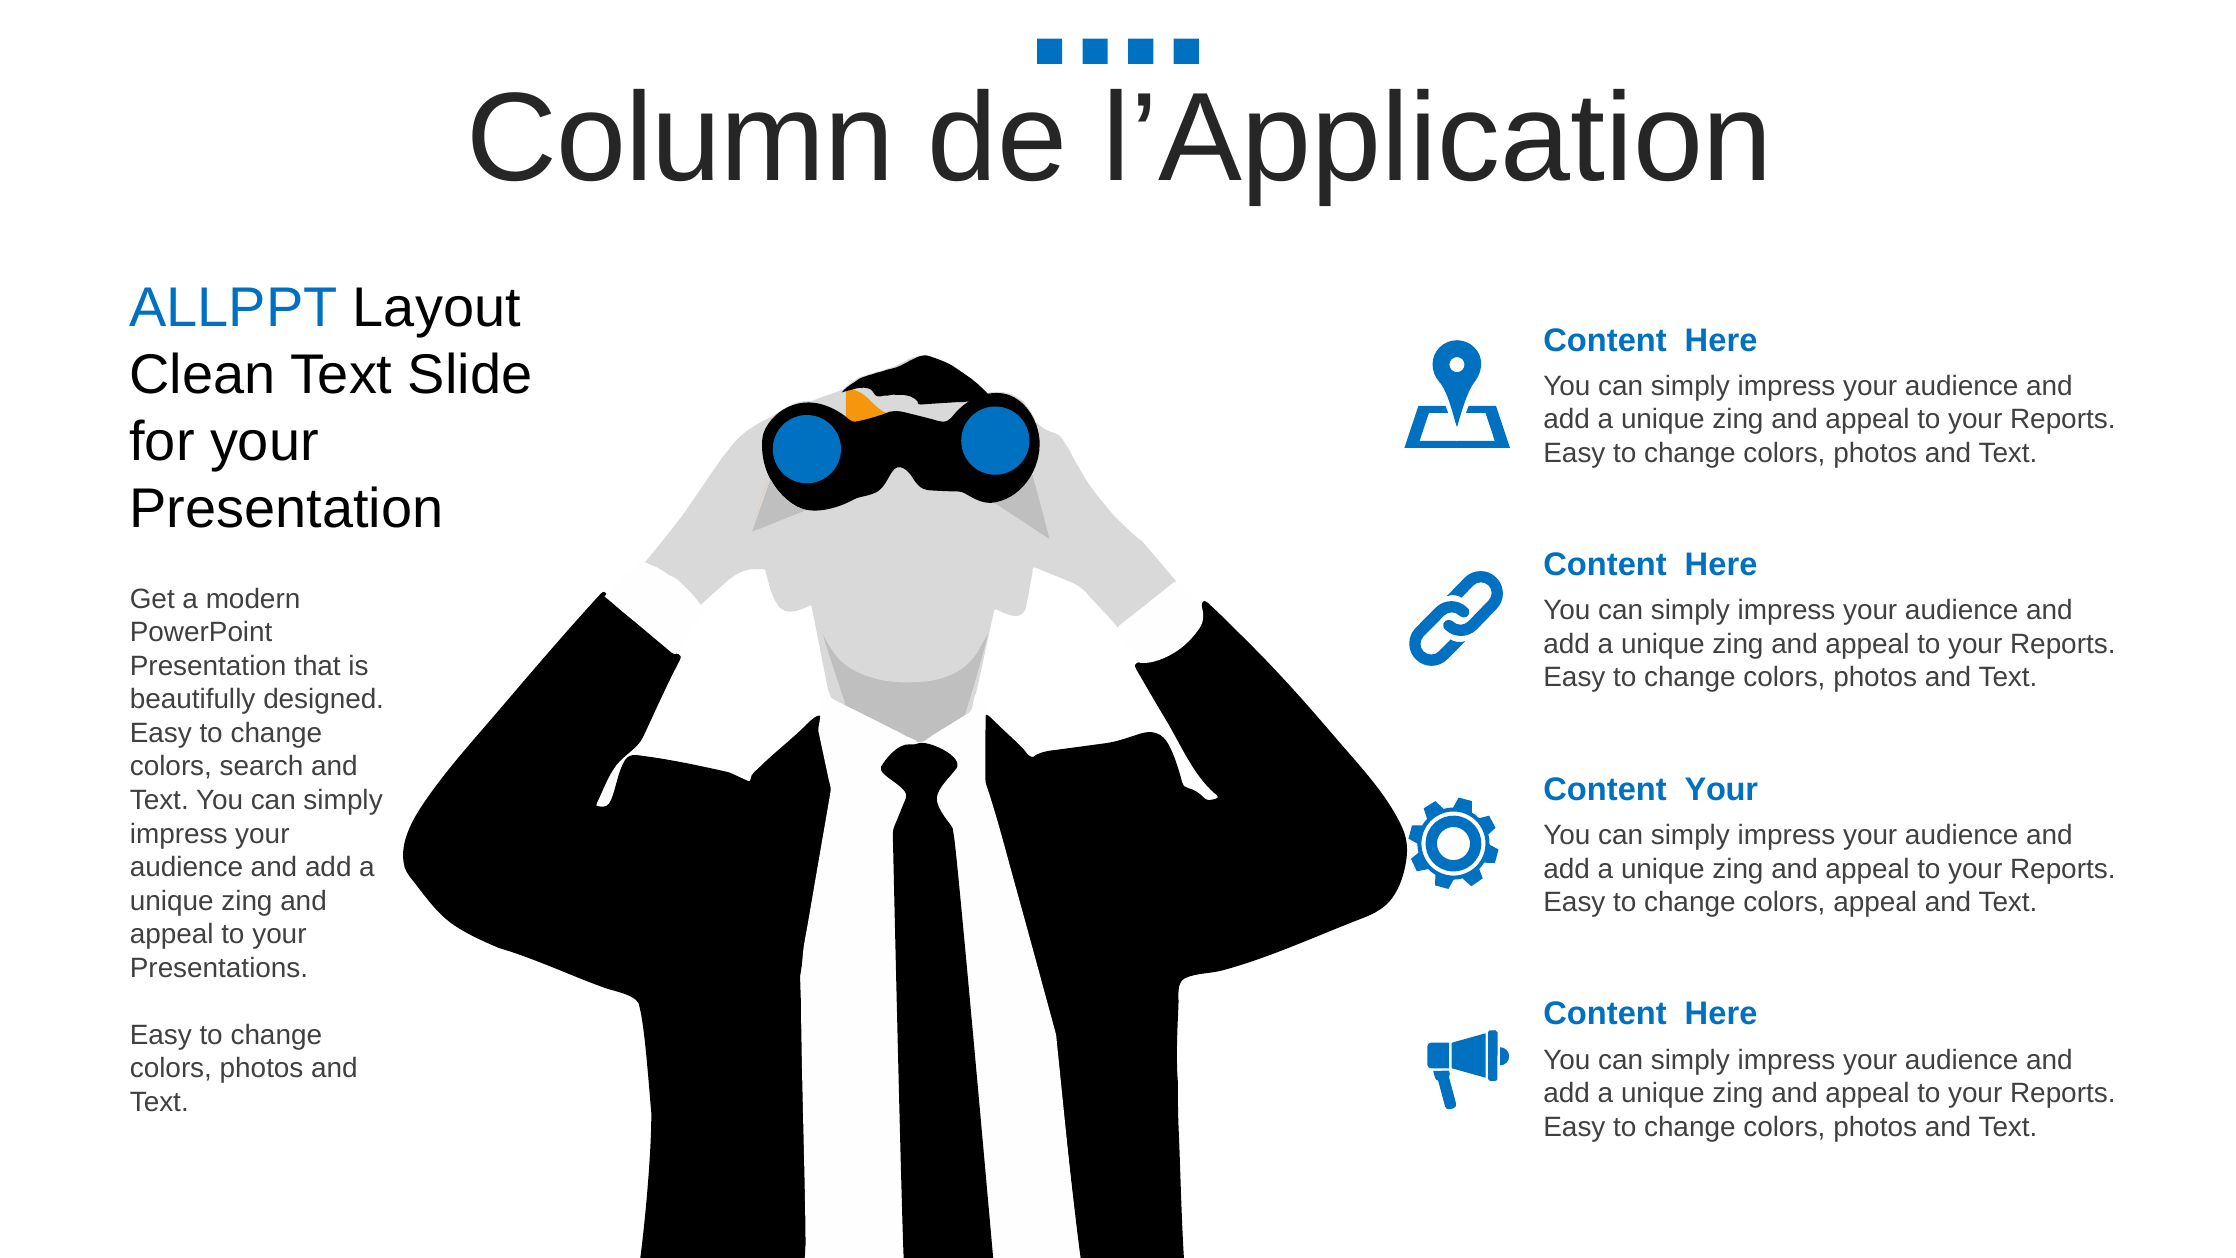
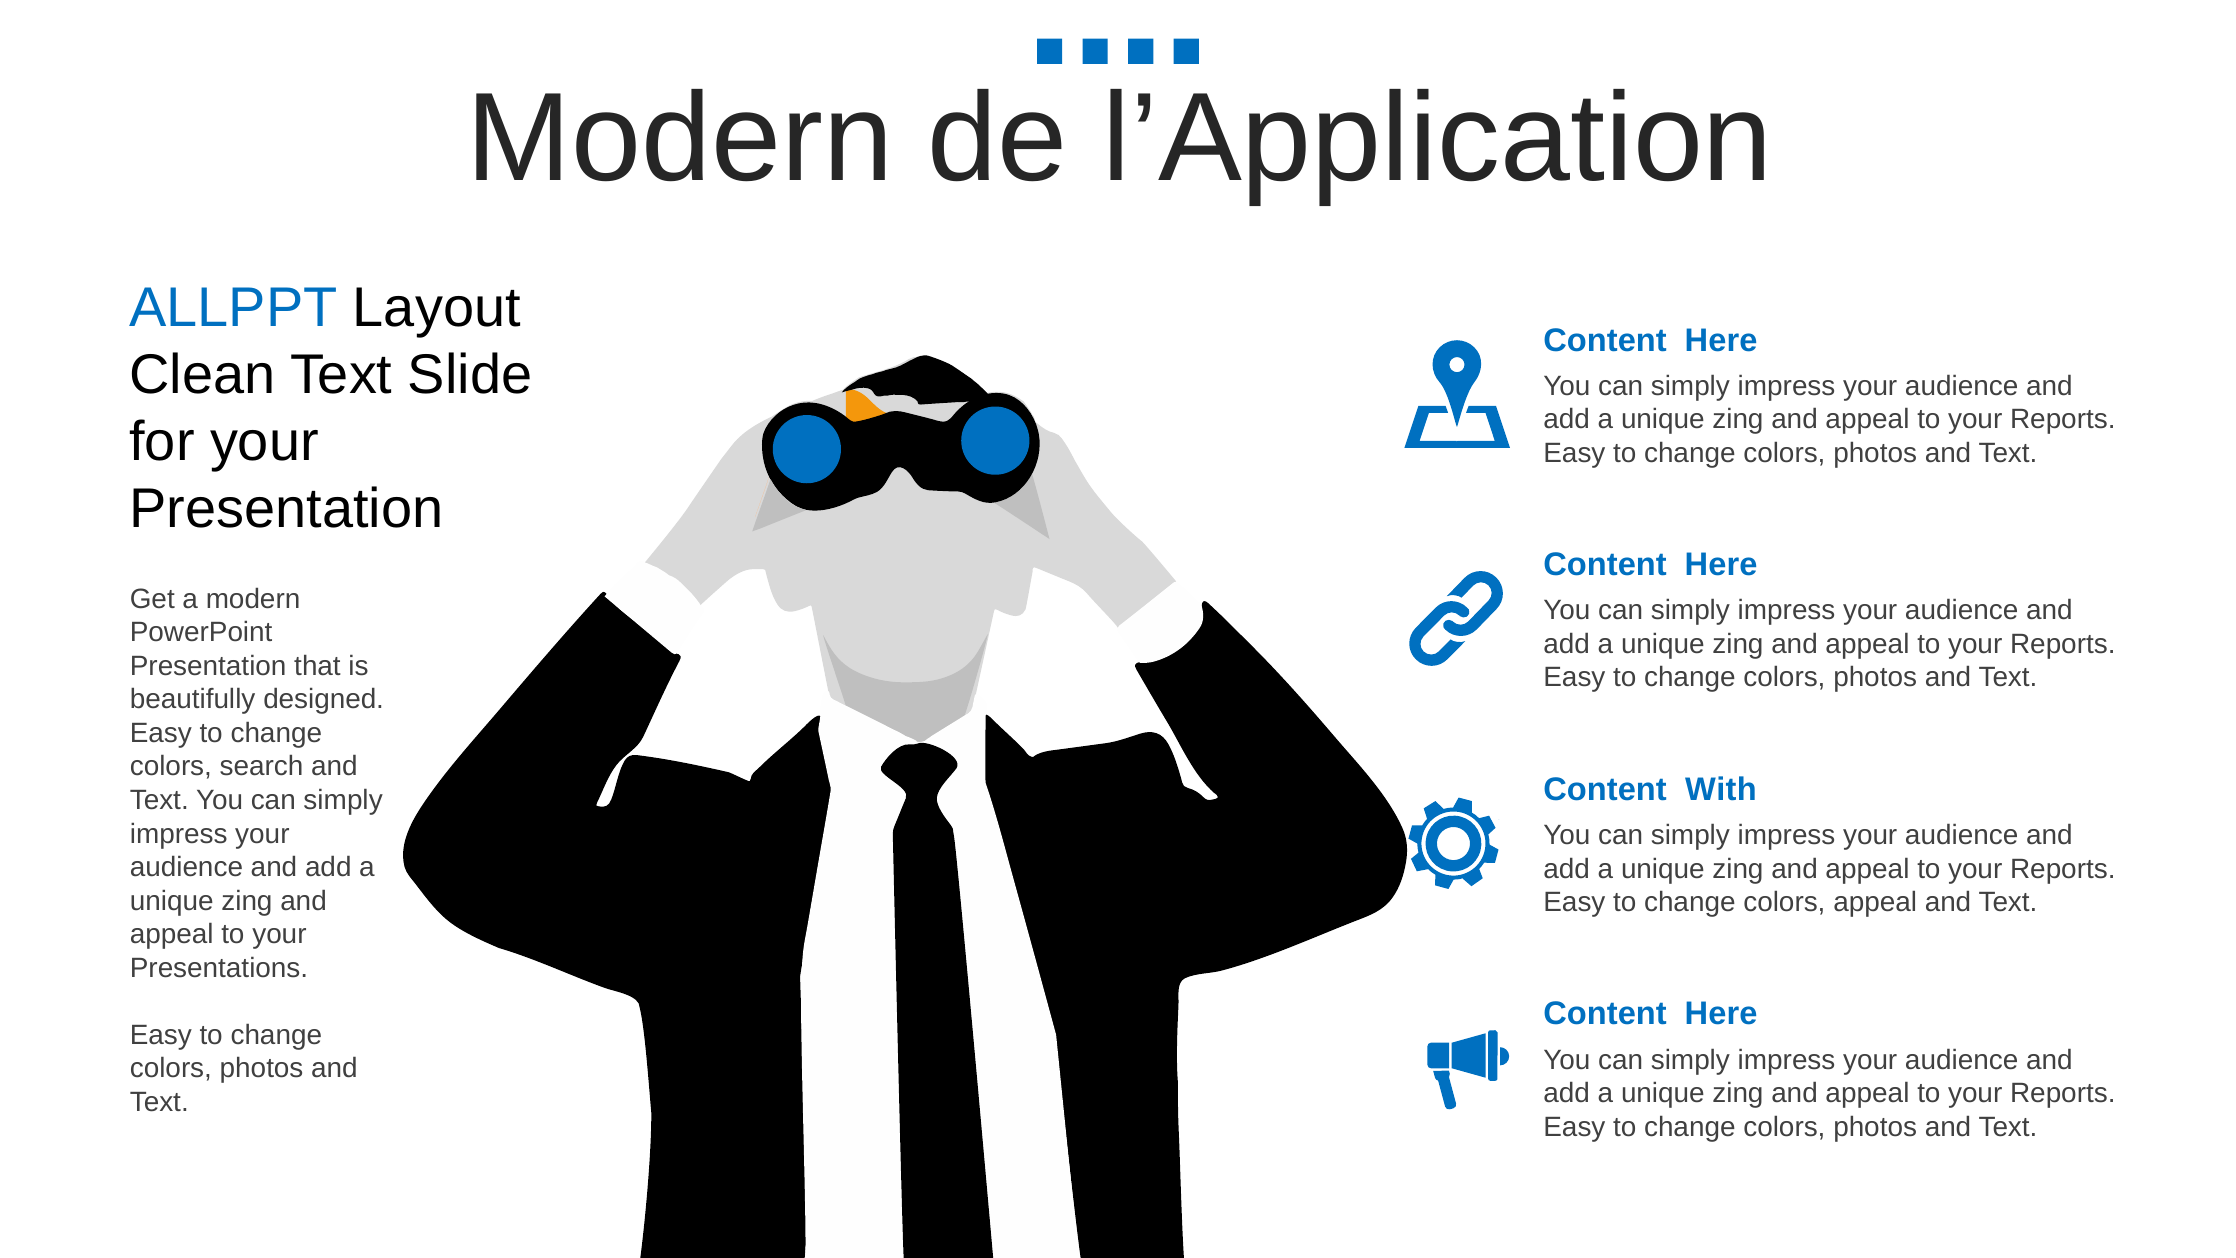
Column: Column -> Modern (680, 139)
Content Your: Your -> With (1721, 789)
